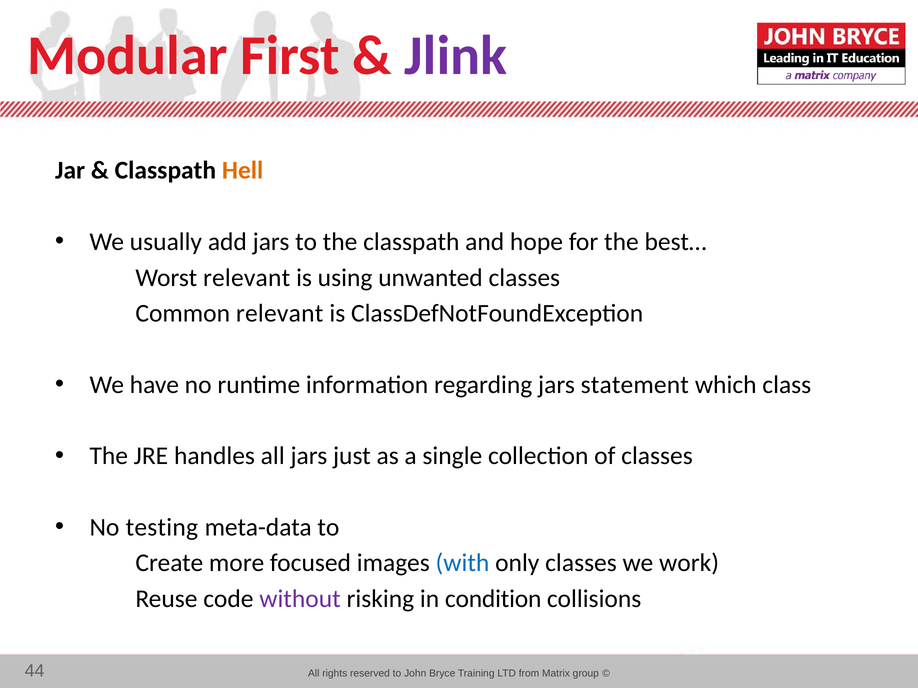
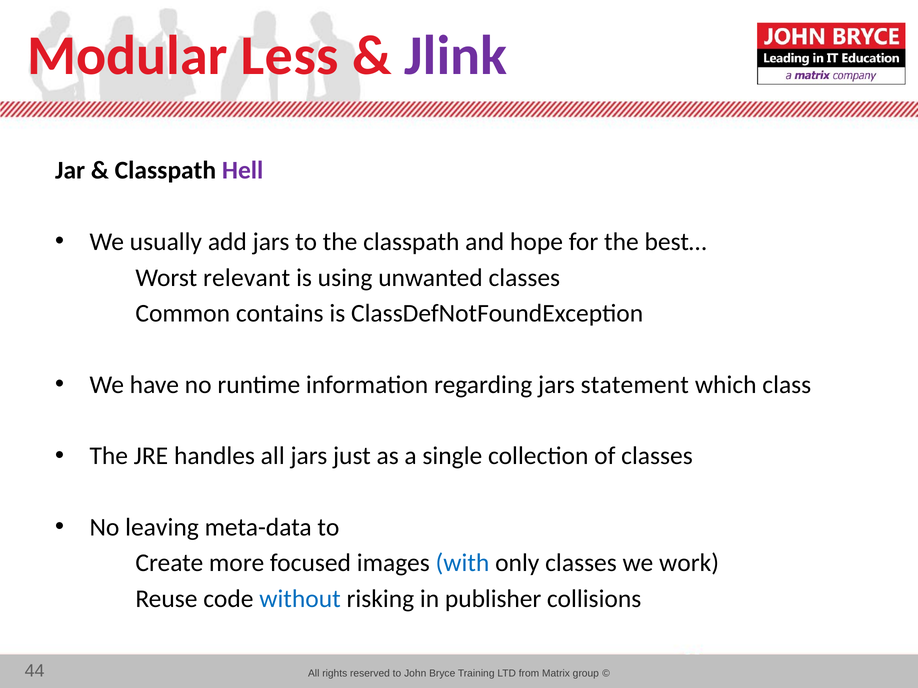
First: First -> Less (290, 56)
Hell colour: orange -> purple (243, 171)
relevant: relevant -> contains (280, 314)
testing: testing -> leaving (162, 528)
without colour: purple -> blue (300, 599)
condition: condition -> publisher (493, 599)
